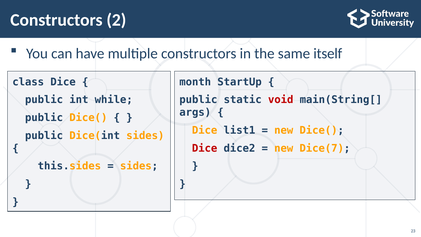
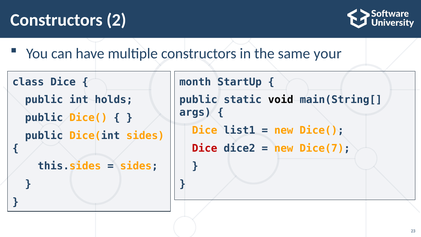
itself: itself -> your (328, 53)
while: while -> holds (114, 100)
void colour: red -> black (281, 100)
